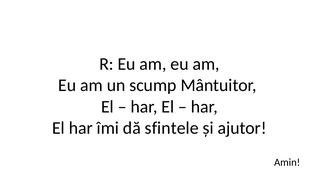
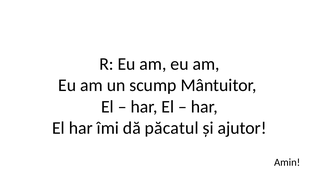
sfintele: sfintele -> păcatul (172, 128)
